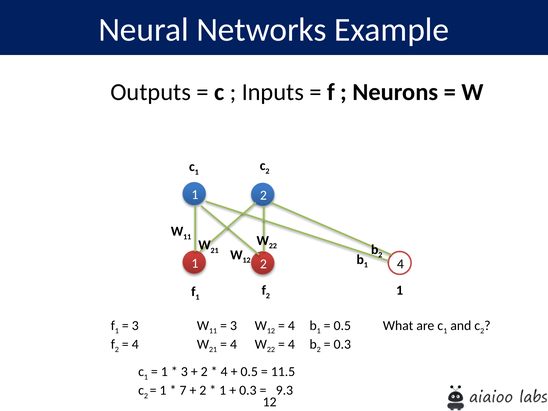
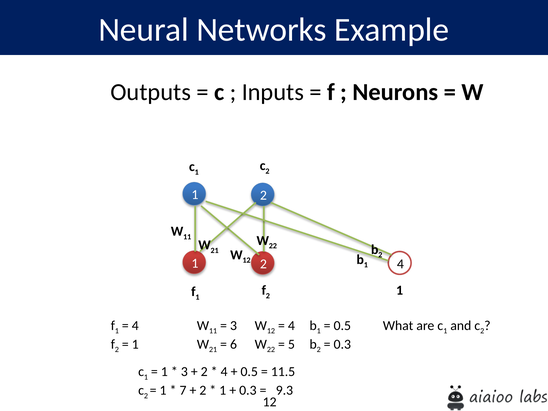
3: 3 -> 4 (135, 325)
4: 4 -> 1 (135, 344)
4: 4 -> 6 (233, 344)
4: 4 -> 5 (291, 344)
